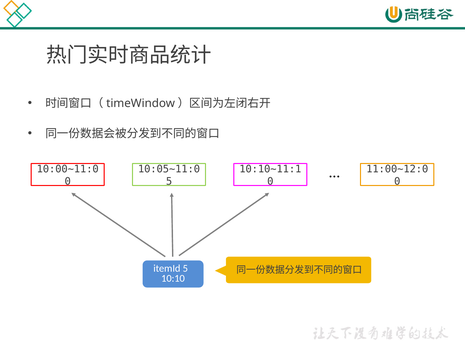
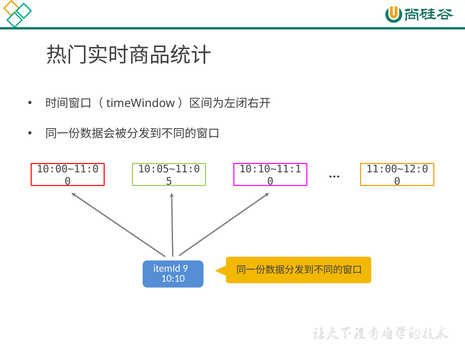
itemId 5: 5 -> 9 (185, 268)
